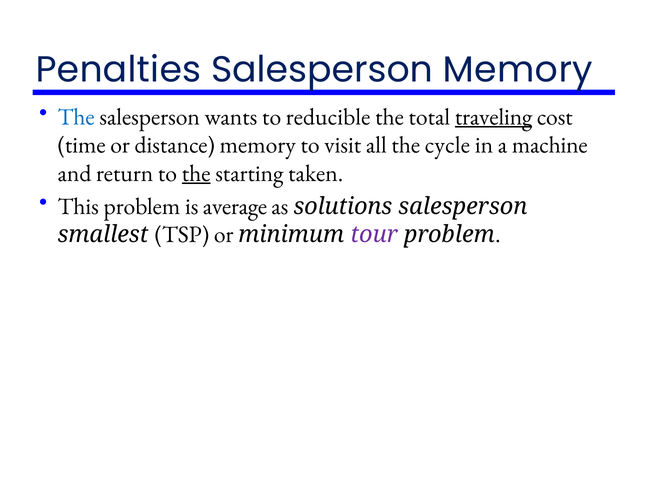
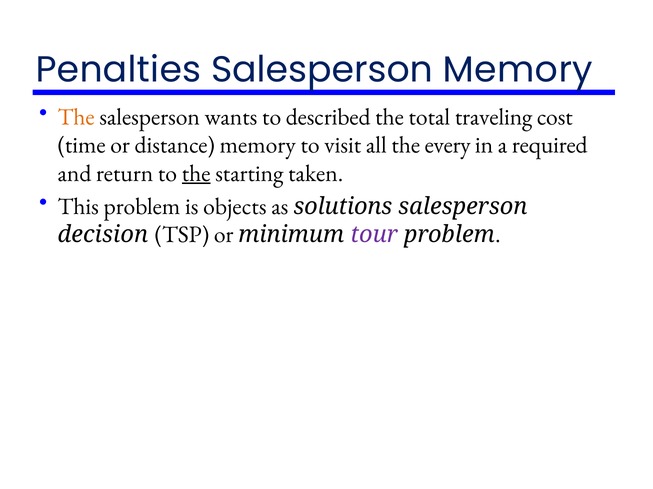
The colour: blue -> orange (76, 117)
reducible: reducible -> described (328, 117)
traveling underline: present -> none (494, 117)
cycle: cycle -> every (448, 145)
machine: machine -> required (550, 145)
average: average -> objects (235, 207)
smallest: smallest -> decision (103, 235)
